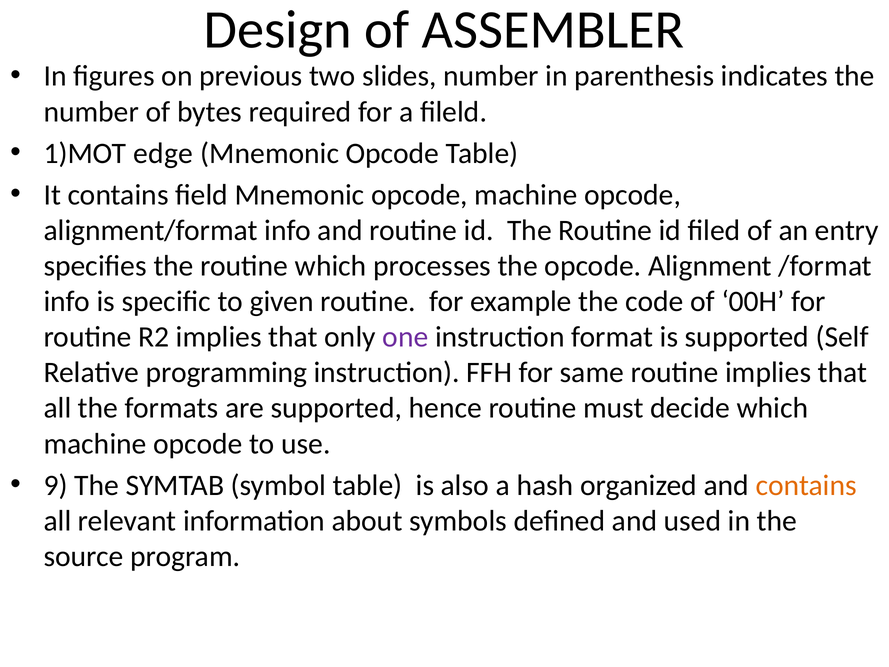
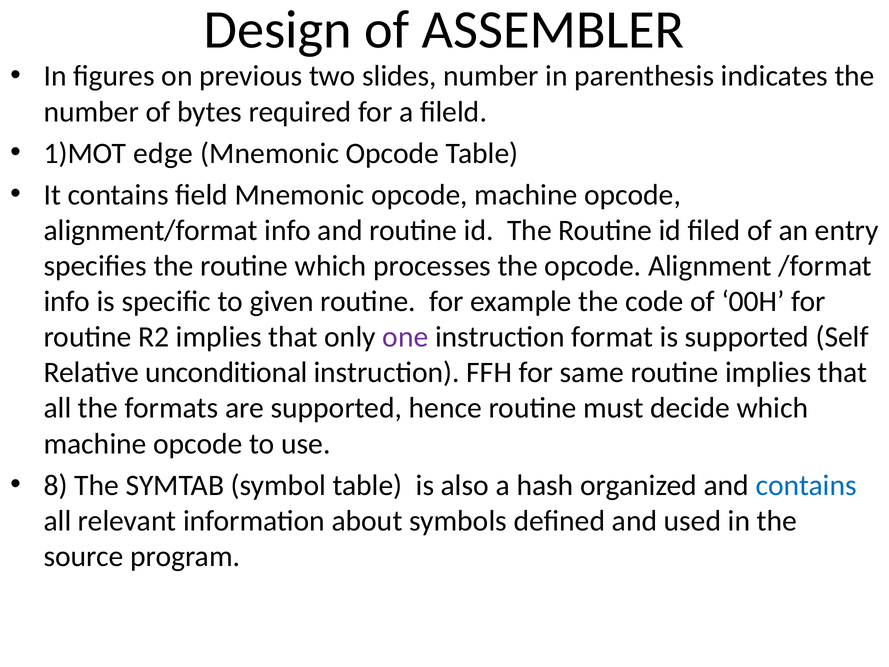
programming: programming -> unconditional (226, 372)
9: 9 -> 8 (56, 485)
contains colour: orange -> blue (806, 485)
